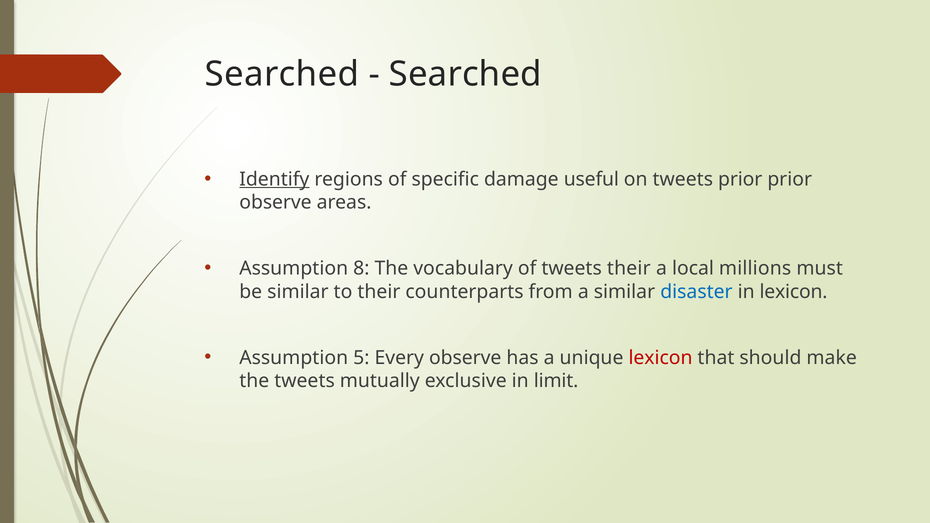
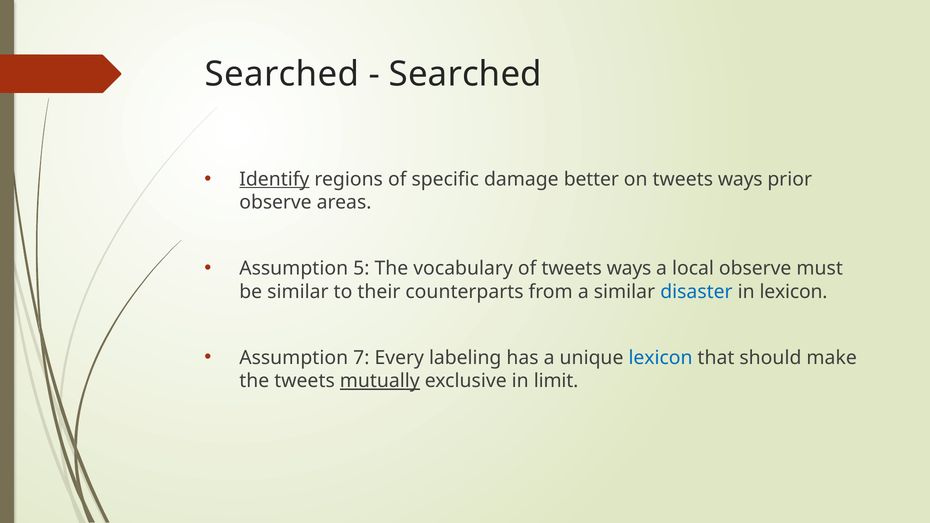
useful: useful -> better (591, 179)
on tweets prior: prior -> ways (740, 179)
8: 8 -> 5 (361, 269)
of tweets their: their -> ways (629, 269)
local millions: millions -> observe (755, 269)
5: 5 -> 7 (361, 358)
Every observe: observe -> labeling (465, 358)
lexicon colour: red -> blue (661, 358)
mutually underline: none -> present (380, 381)
